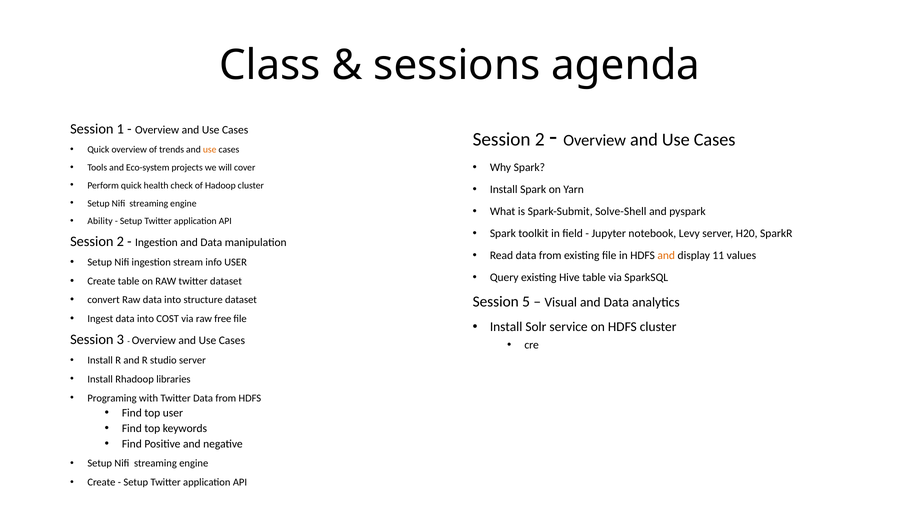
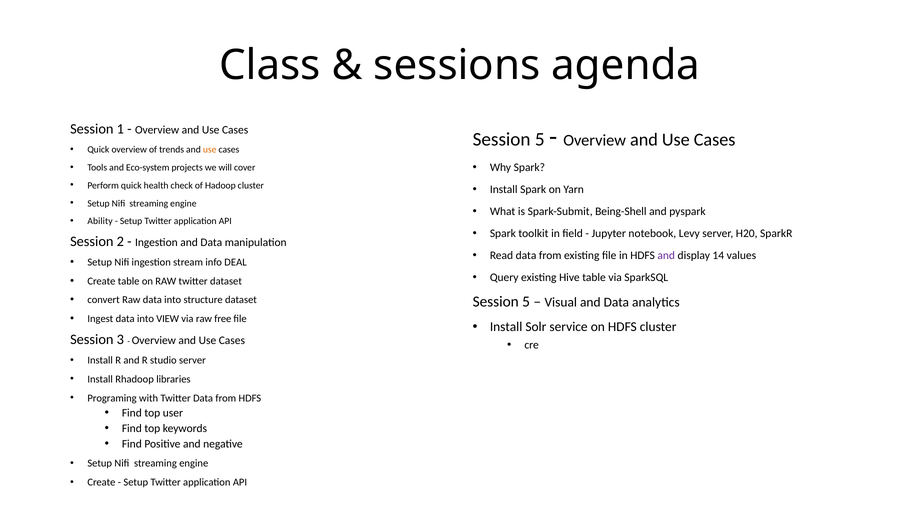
2: 2 -> 5 (540, 139)
Solve-Shell: Solve-Shell -> Being-Shell (621, 211)
and colour: orange -> purple (666, 255)
11: 11 -> 14 (718, 255)
info USER: USER -> DEAL (236, 262)
COST: COST -> VIEW (168, 319)
